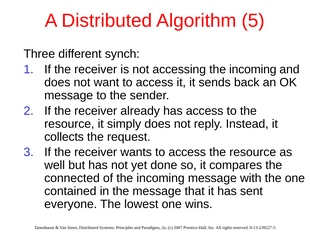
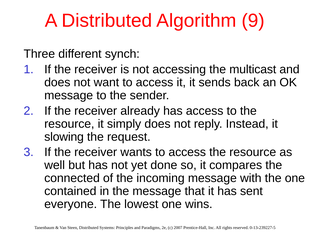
5: 5 -> 9 (253, 21)
accessing the incoming: incoming -> multicast (253, 70)
collects: collects -> slowing (64, 137)
